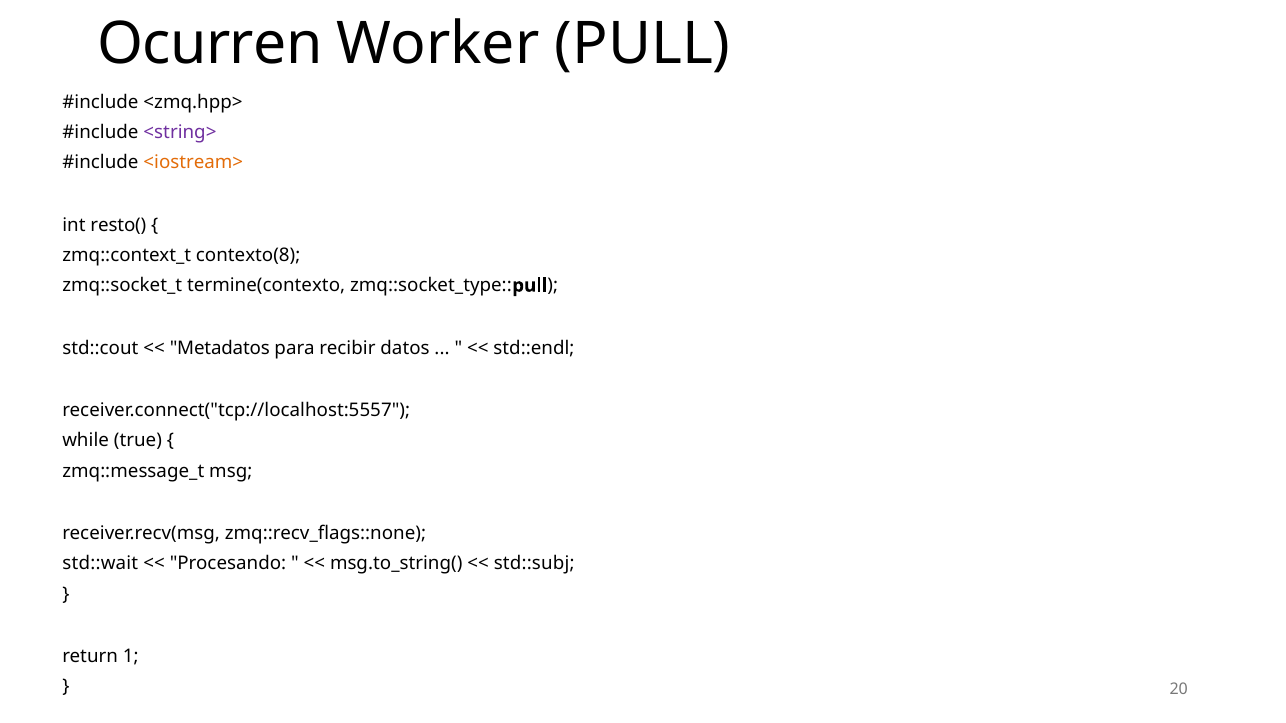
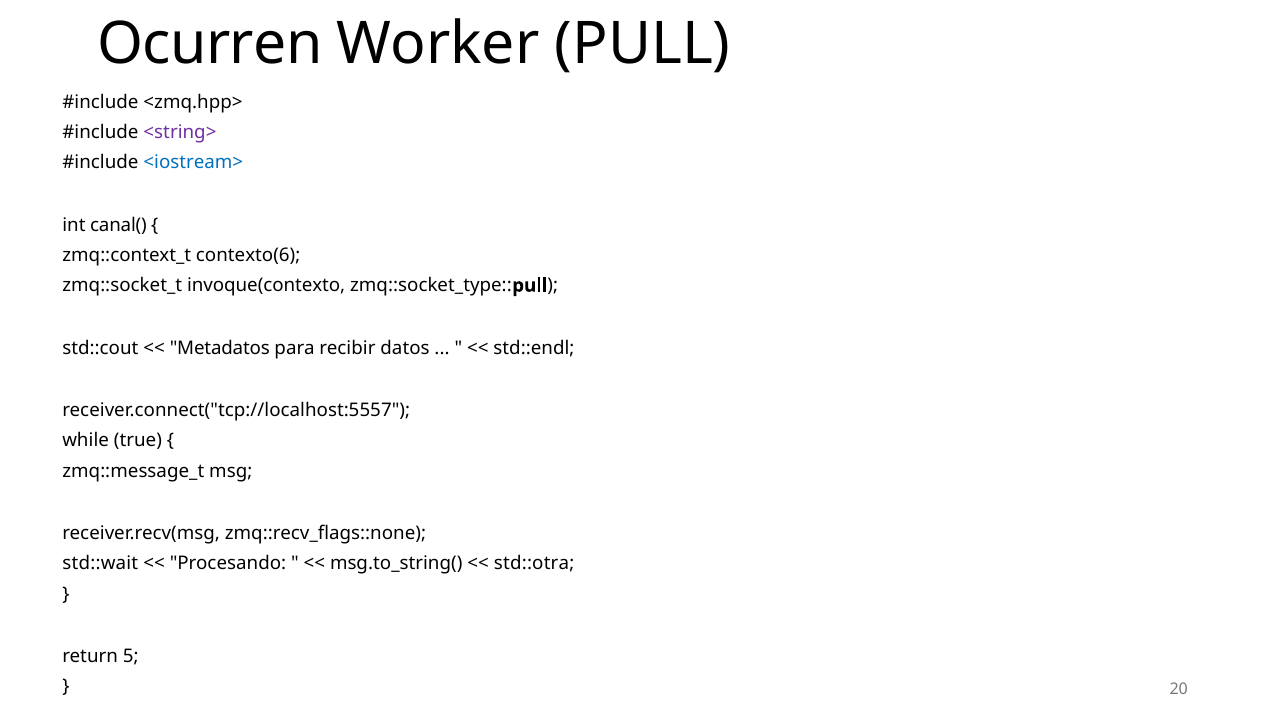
<iostream> colour: orange -> blue (193, 163)
resto(: resto( -> canal( (118, 225)
contexto(8: contexto(8 -> contexto(6 (248, 255)
termine(contexto: termine(contexto -> invoque(contexto (266, 286)
std::subj: std::subj -> std::otra (534, 564)
1: 1 -> 5 (131, 657)
